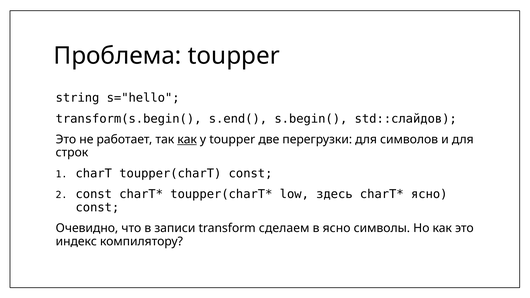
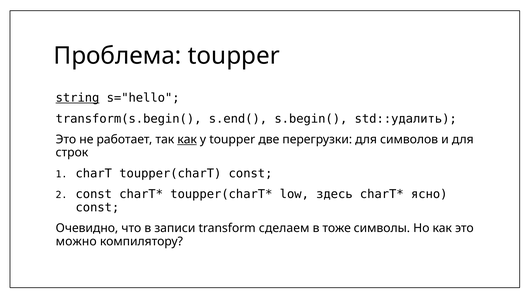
string underline: none -> present (78, 98)
std::слайдов: std::слайдов -> std::удалить (406, 119)
в ясно: ясно -> тоже (337, 228)
индекс: индекс -> можно (76, 241)
